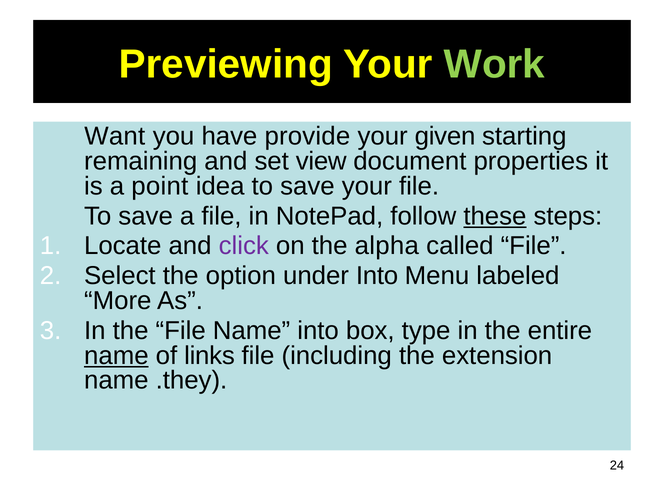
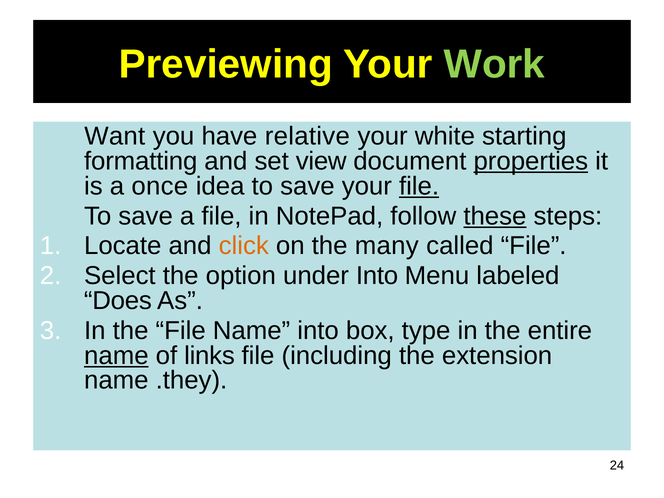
provide: provide -> relative (307, 136)
given: given -> white (445, 136)
remaining: remaining -> formatting (141, 161)
properties underline: none -> present (531, 161)
point: point -> once (160, 186)
file underline: none -> present (419, 186)
click colour: purple -> orange (244, 246)
alpha: alpha -> many (387, 246)
More: More -> Does (118, 301)
